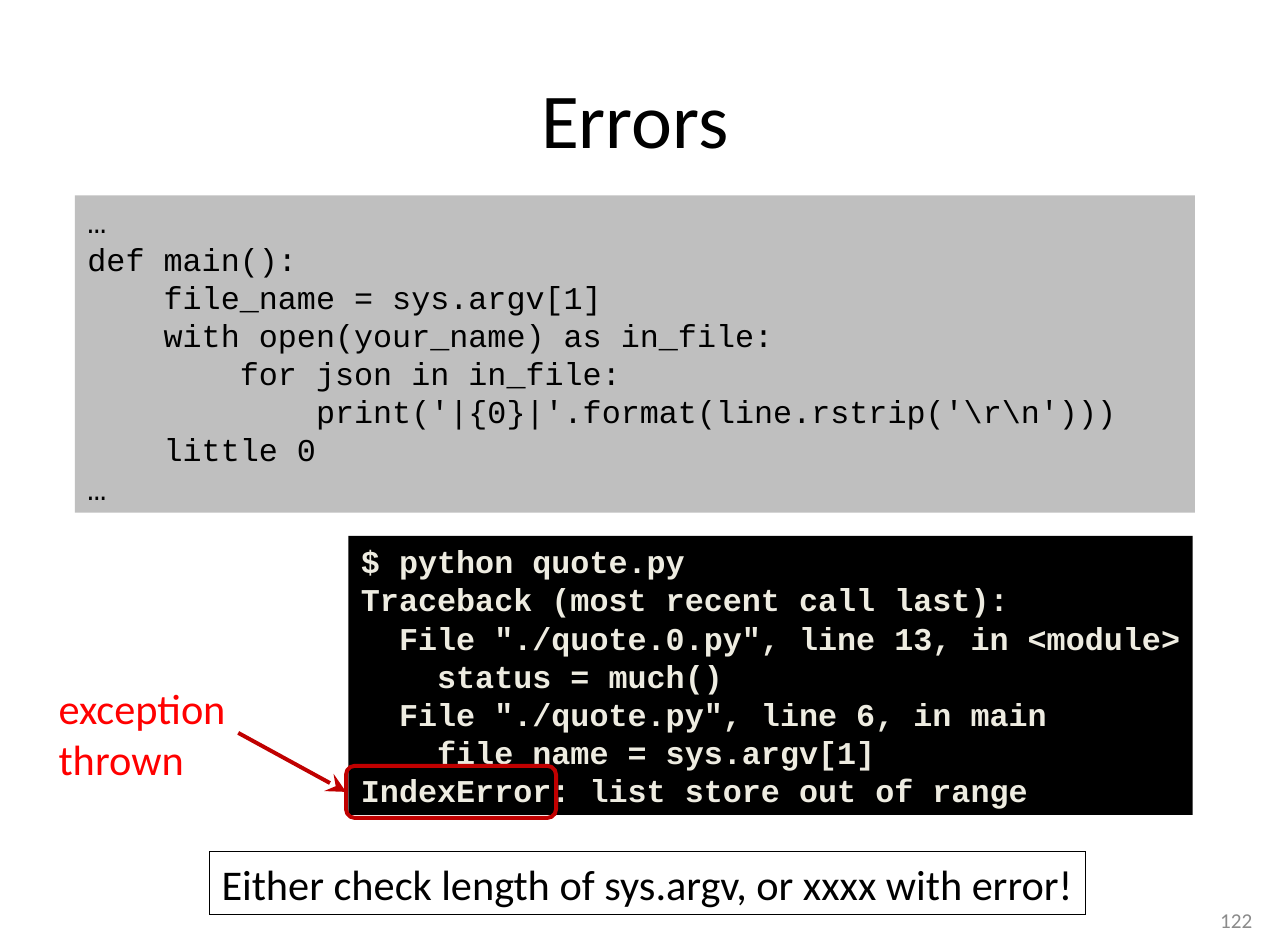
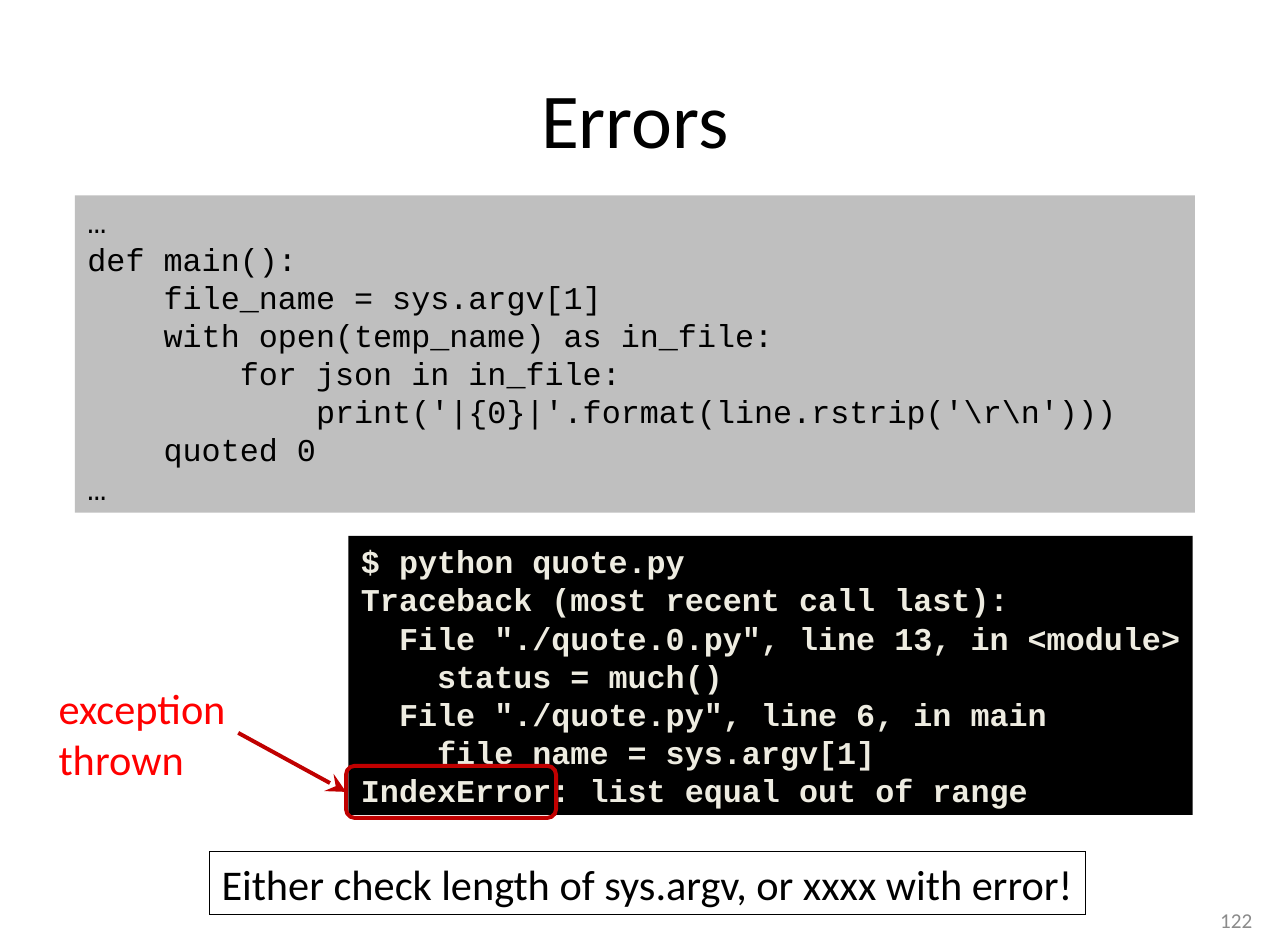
open(your_name: open(your_name -> open(temp_name (402, 337)
little: little -> quoted (221, 452)
store: store -> equal (732, 792)
